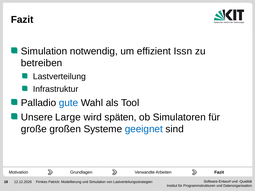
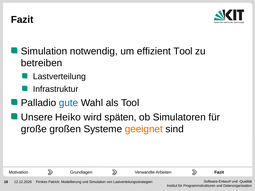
effizient Issn: Issn -> Tool (183, 51)
Large: Large -> Heiko (68, 117)
geeignet colour: blue -> orange (144, 129)
